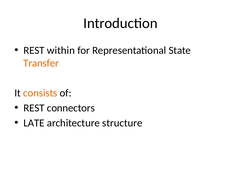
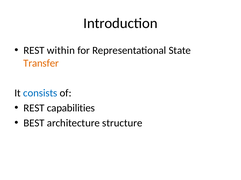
consists colour: orange -> blue (40, 93)
connectors: connectors -> capabilities (71, 108)
LATE: LATE -> BEST (34, 123)
